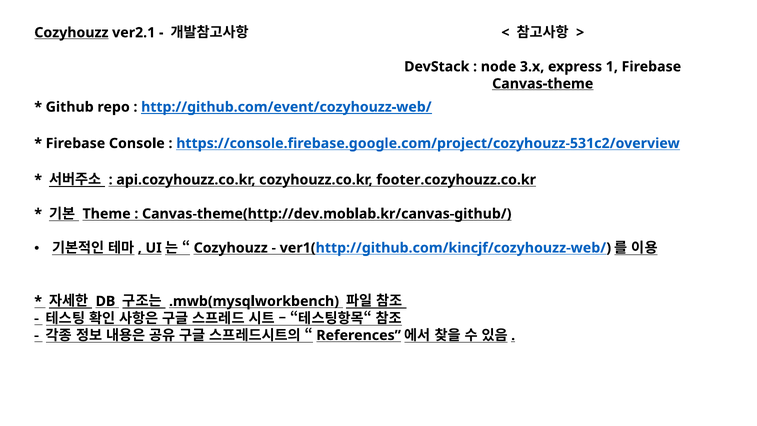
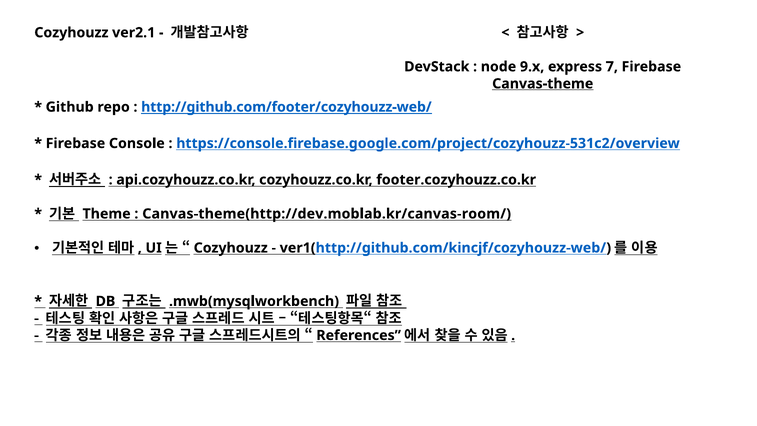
Cozyhouzz underline: present -> none (71, 33)
3.x: 3.x -> 9.x (532, 67)
1: 1 -> 7 (612, 67)
http://github.com/event/cozyhouzz-web/: http://github.com/event/cozyhouzz-web/ -> http://github.com/footer/cozyhouzz-web/ (286, 107)
Canvas-theme(http://dev.moblab.kr/canvas-github/: Canvas-theme(http://dev.moblab.kr/canvas-github/ -> Canvas-theme(http://dev.moblab.kr/canvas-room/ (327, 214)
